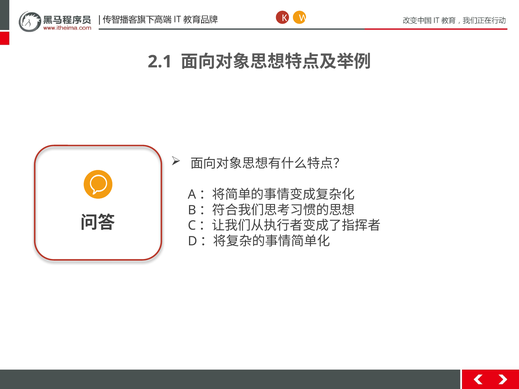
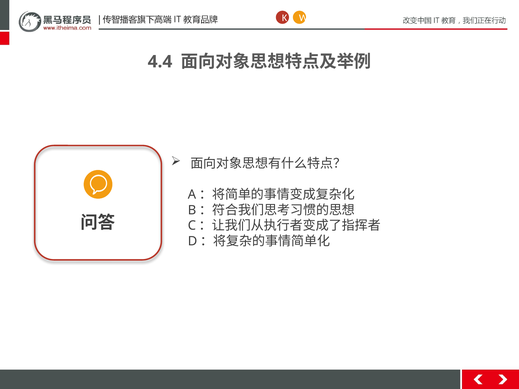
2.1: 2.1 -> 4.4 (160, 62)
